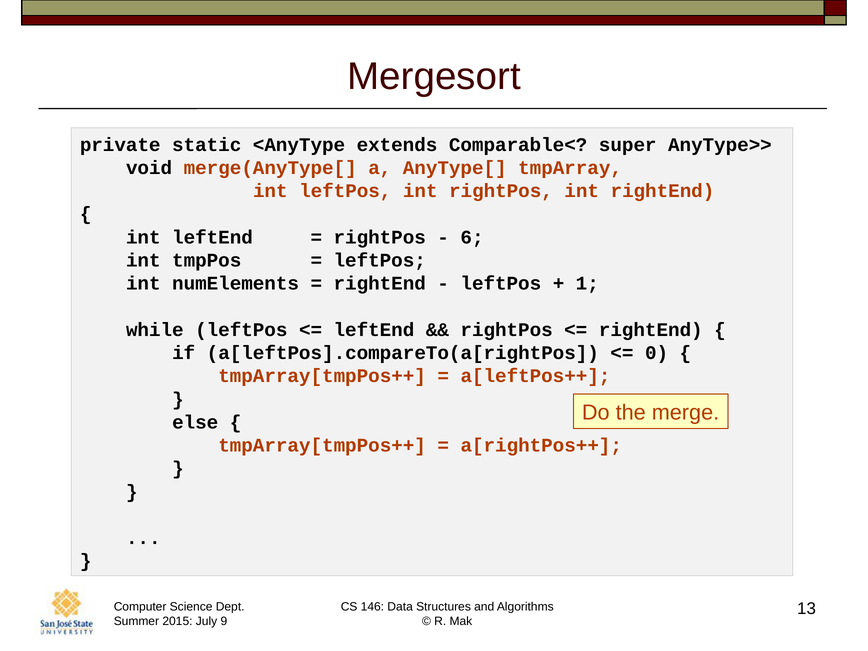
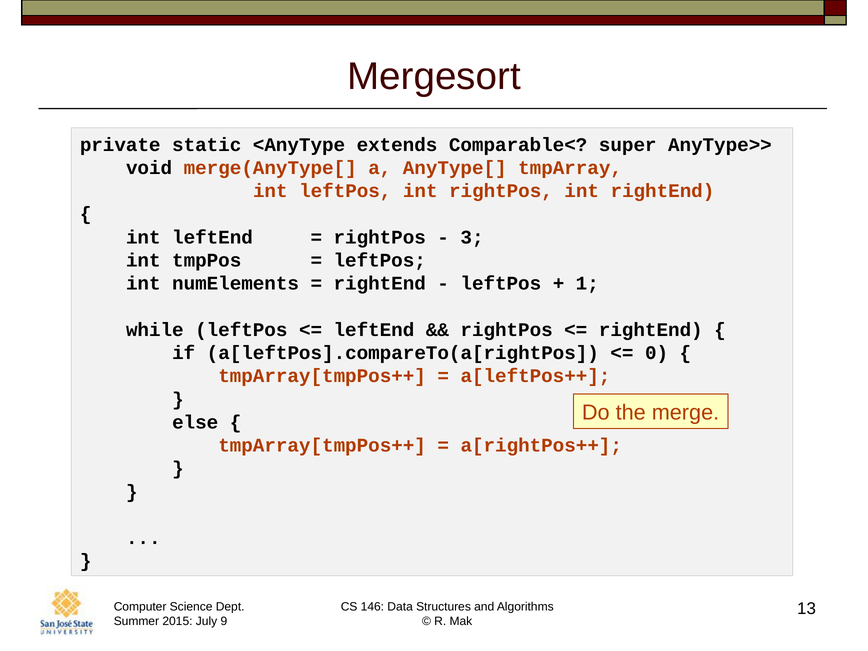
6: 6 -> 3 (472, 237)
